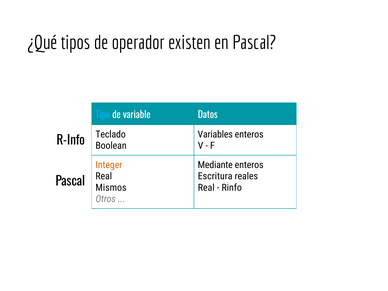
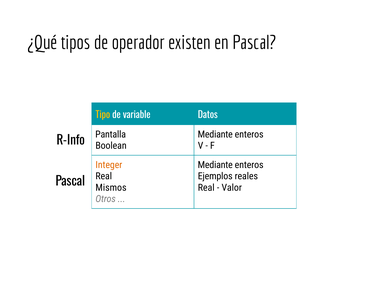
Tipo colour: light blue -> yellow (103, 115)
Teclado: Teclado -> Pantalla (111, 134)
Variables: Variables -> Mediante (215, 134)
Escritura: Escritura -> Ejemplos (215, 176)
Rinfo: Rinfo -> Valor (232, 188)
